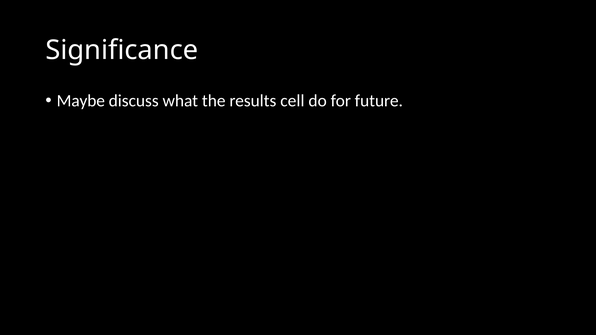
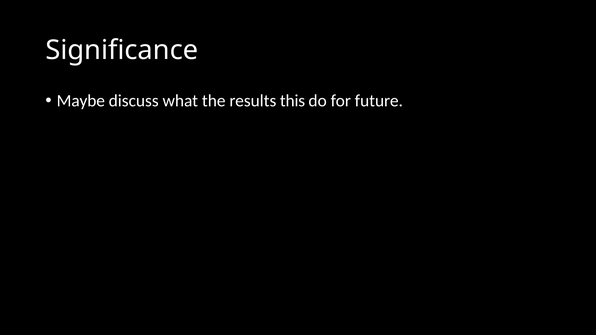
cell: cell -> this (293, 101)
